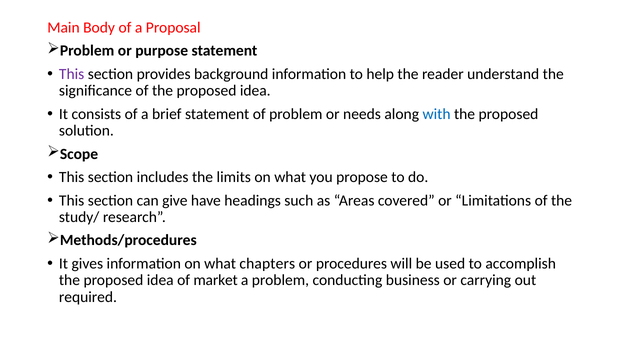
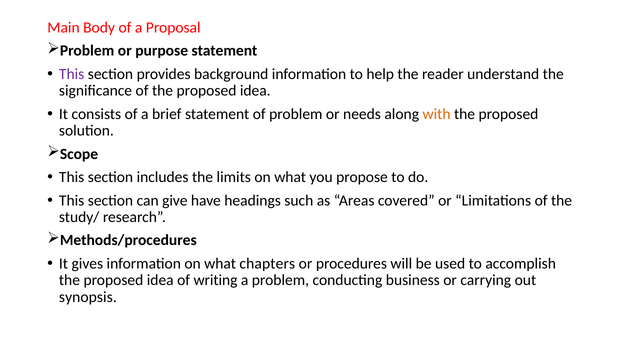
with colour: blue -> orange (437, 114)
market: market -> writing (216, 281)
required: required -> synopsis (88, 297)
